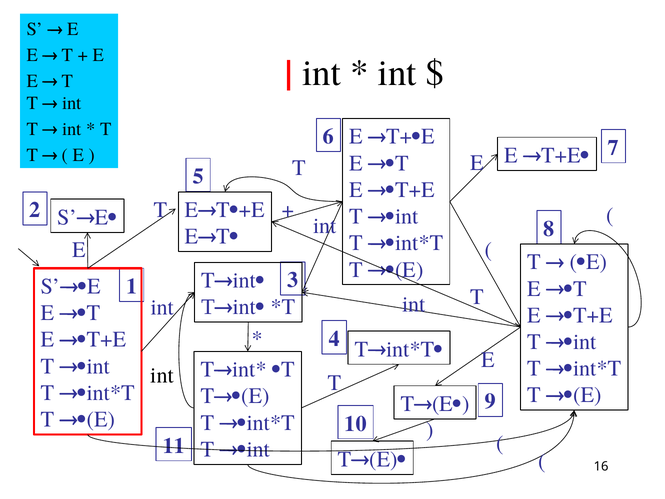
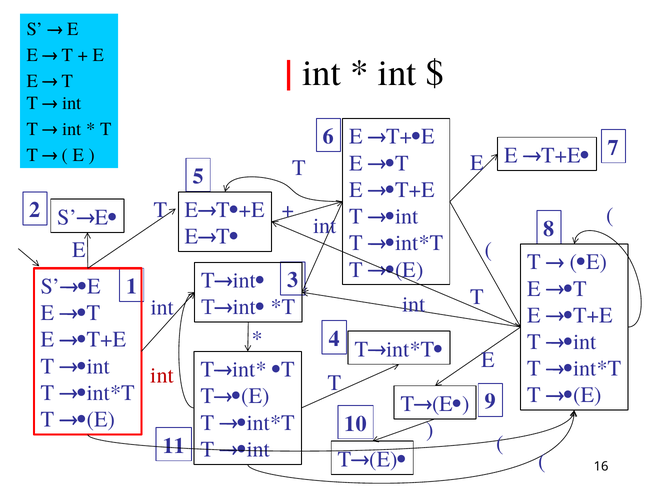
int colour: black -> red (162, 375)
